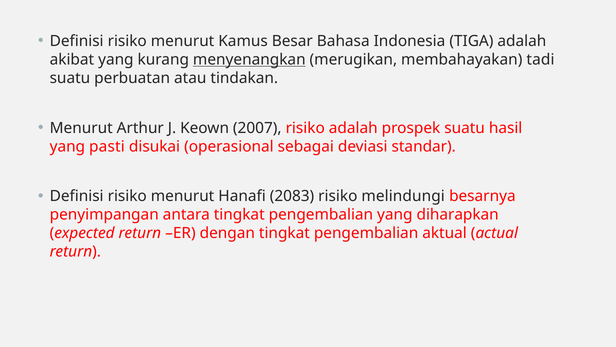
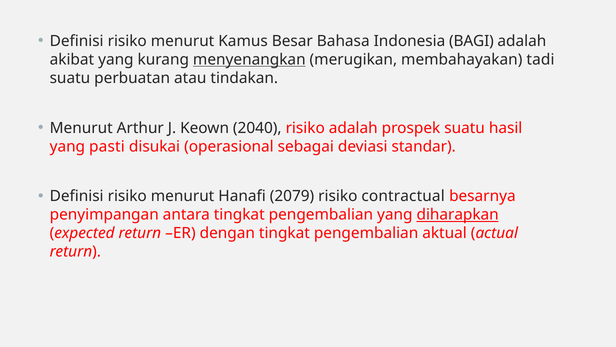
TIGA: TIGA -> BAGI (471, 41)
2007: 2007 -> 2040 (257, 128)
2083: 2083 -> 2079 (292, 196)
melindungi: melindungi -> contractual (403, 196)
diharapkan underline: none -> present (458, 215)
